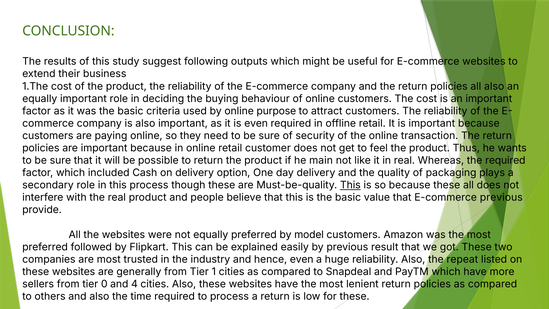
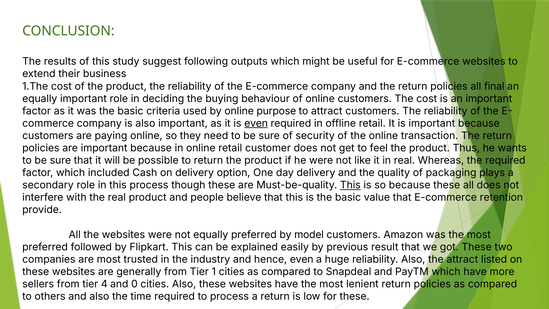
all also: also -> final (494, 86)
even underline: none -> present (256, 123)
he main: main -> were (321, 160)
E-commerce previous: previous -> retention (501, 197)
the repeat: repeat -> attract (462, 259)
0: 0 -> 4 (104, 284)
4: 4 -> 0 (134, 284)
